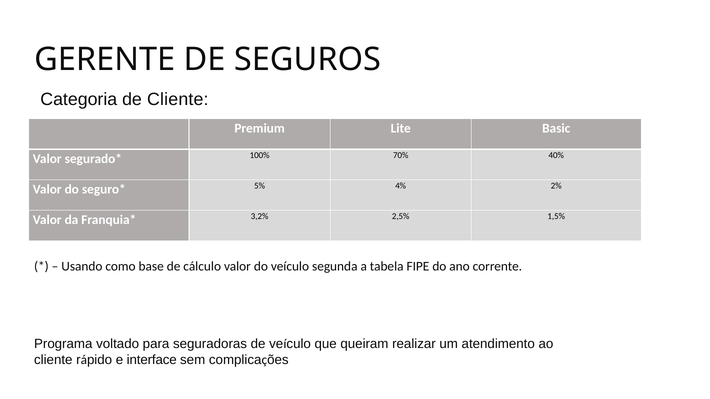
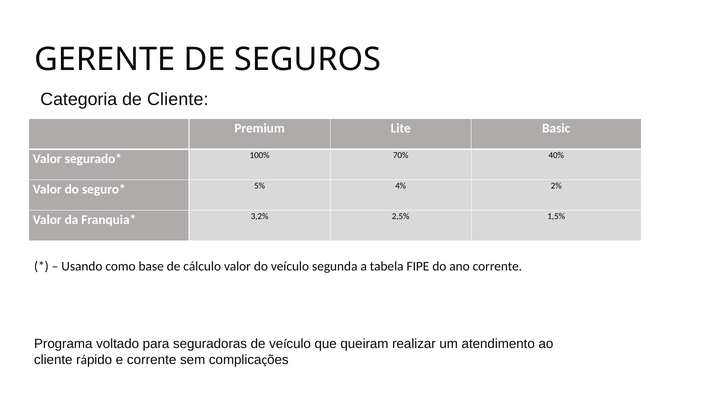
e interface: interface -> corrente (152, 360)
